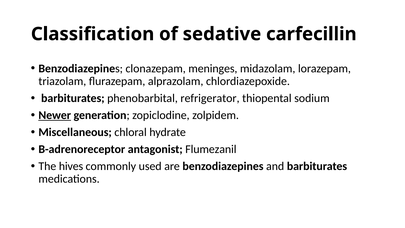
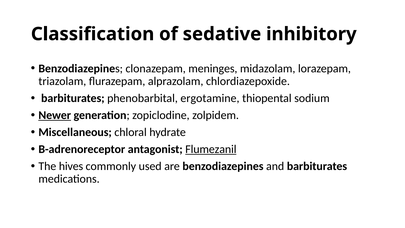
carfecillin: carfecillin -> inhibitory (311, 34)
refrigerator: refrigerator -> ergotamine (210, 98)
Flumezanil underline: none -> present (211, 149)
